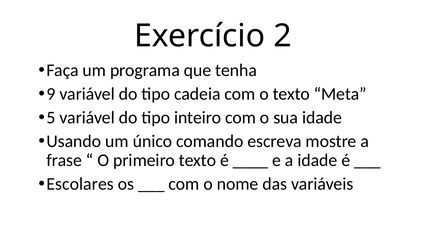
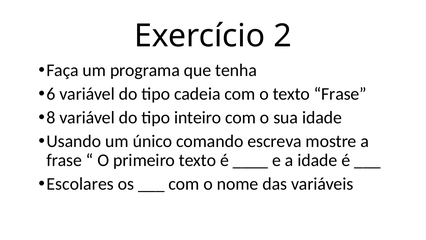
9: 9 -> 6 (51, 94)
texto Meta: Meta -> Frase (340, 94)
5: 5 -> 8 (51, 117)
